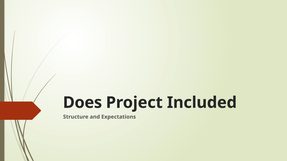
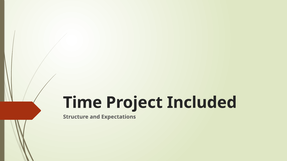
Does: Does -> Time (82, 103)
